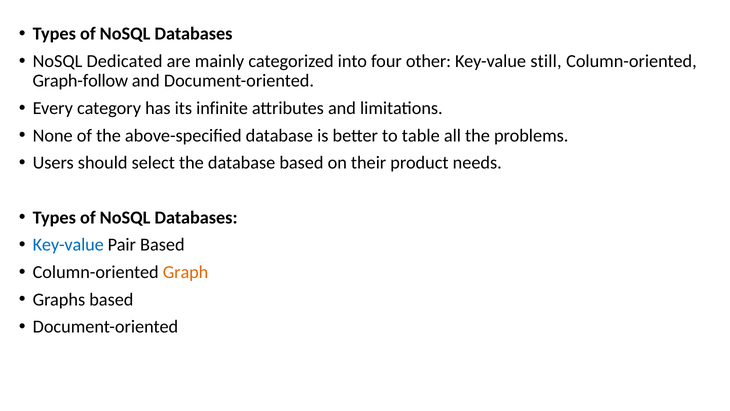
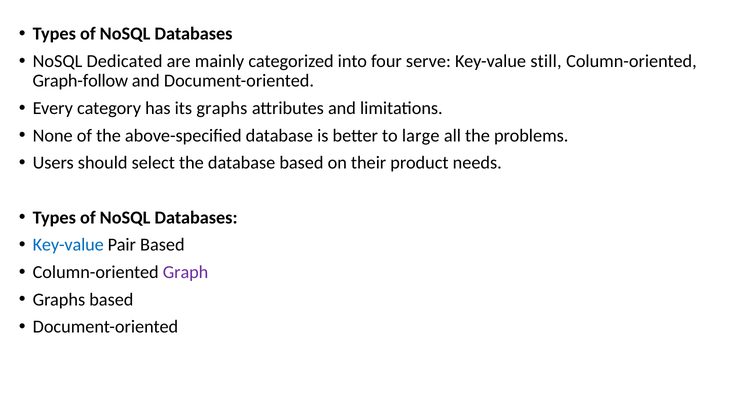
other: other -> serve (428, 61)
its infinite: infinite -> graphs (222, 108)
table: table -> large (421, 135)
Graph colour: orange -> purple (186, 272)
